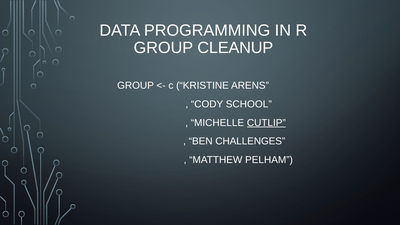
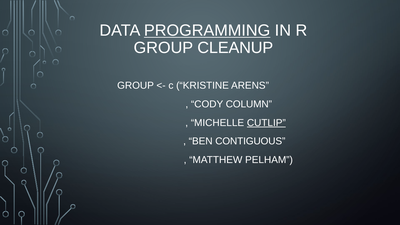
PROGRAMMING underline: none -> present (207, 30)
SCHOOL: SCHOOL -> COLUMN (249, 104)
CHALLENGES: CHALLENGES -> CONTIGUOUS (250, 141)
